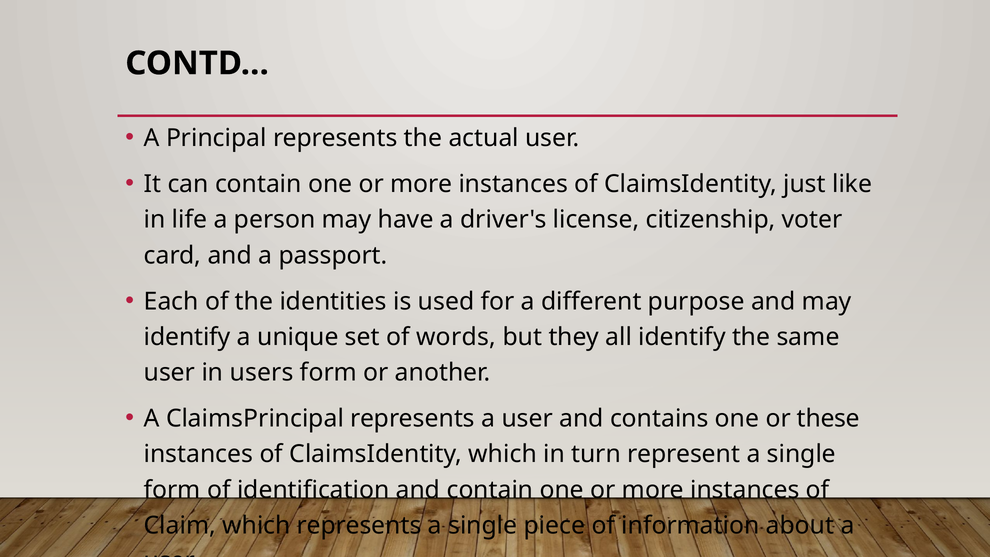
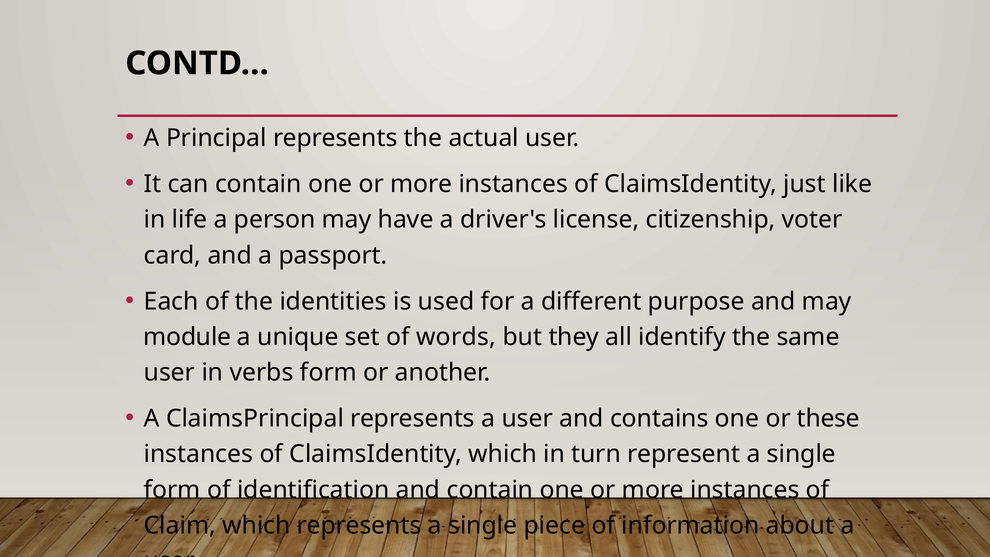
identify: identify -> module (187, 337)
users: users -> verbs (262, 373)
